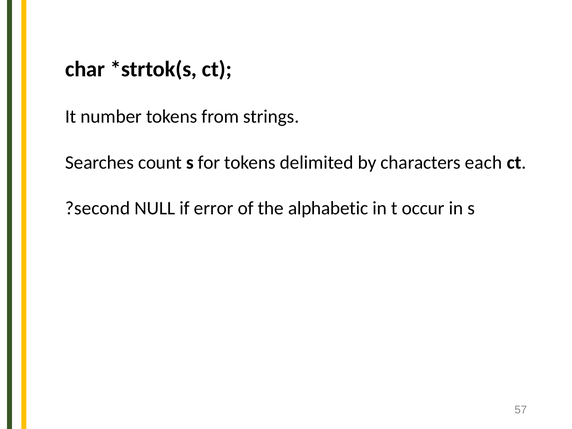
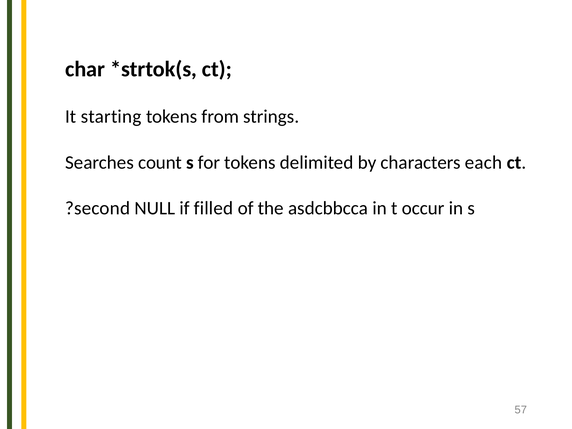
number: number -> starting (111, 117)
error: error -> filled (214, 208)
alphabetic: alphabetic -> asdcbbcca (328, 208)
